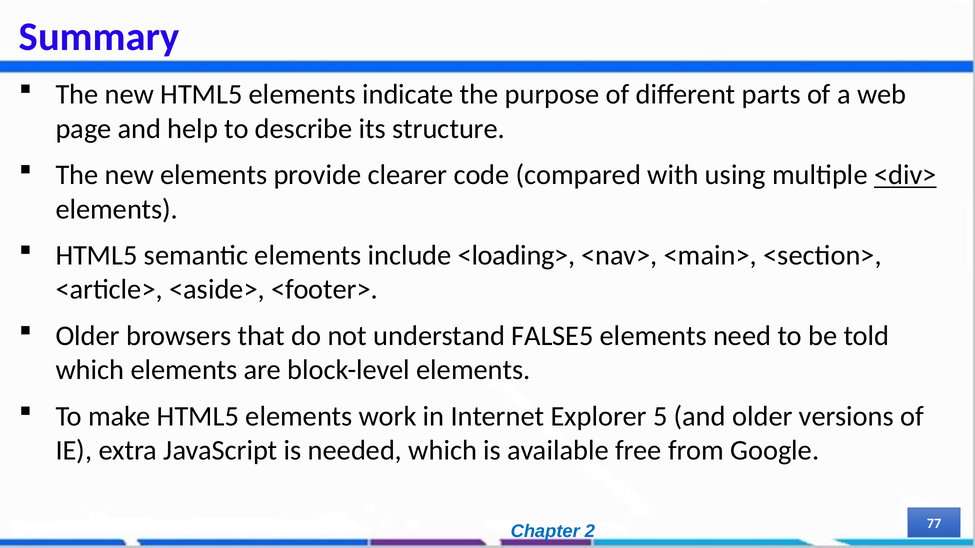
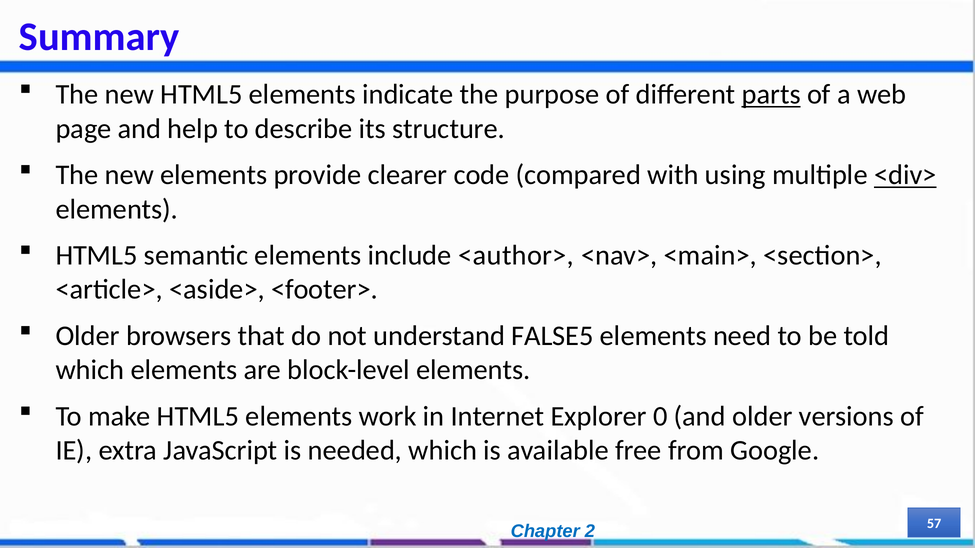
parts underline: none -> present (771, 95)
<loading>: <loading> -> <author> (516, 256)
5: 5 -> 0 (660, 417)
77: 77 -> 57 (934, 524)
